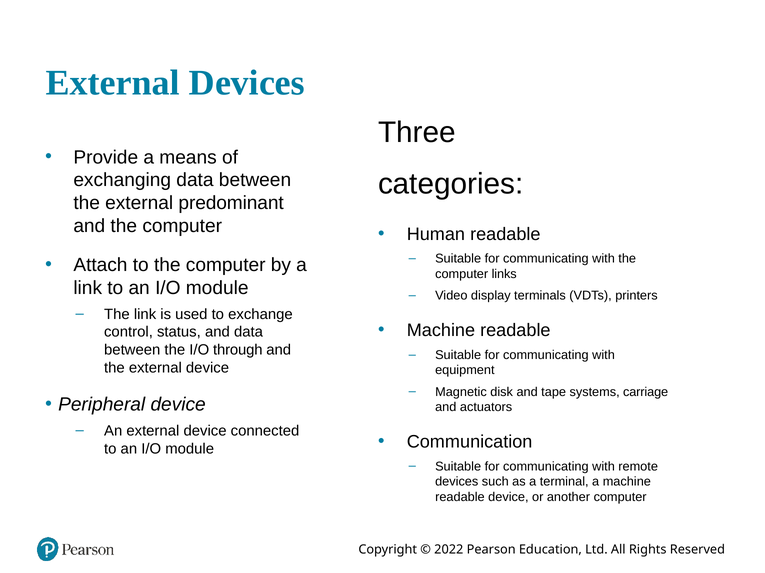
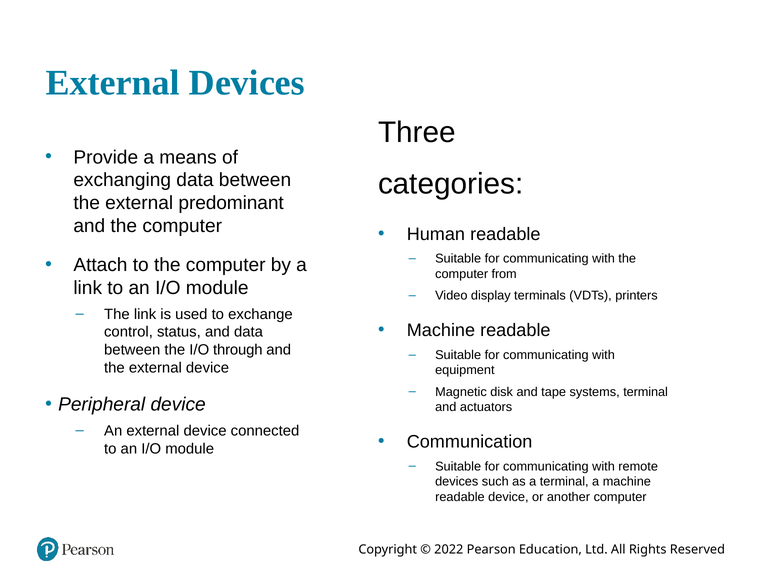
links: links -> from (504, 274)
systems carriage: carriage -> terminal (646, 392)
